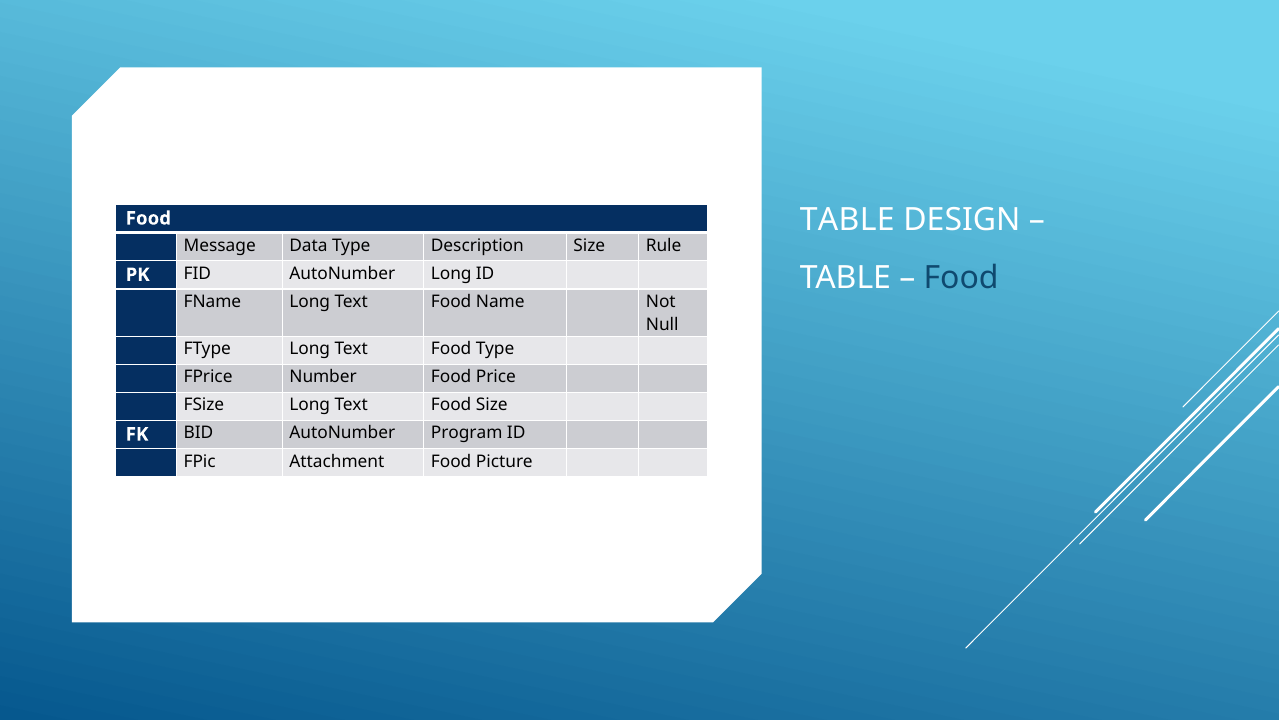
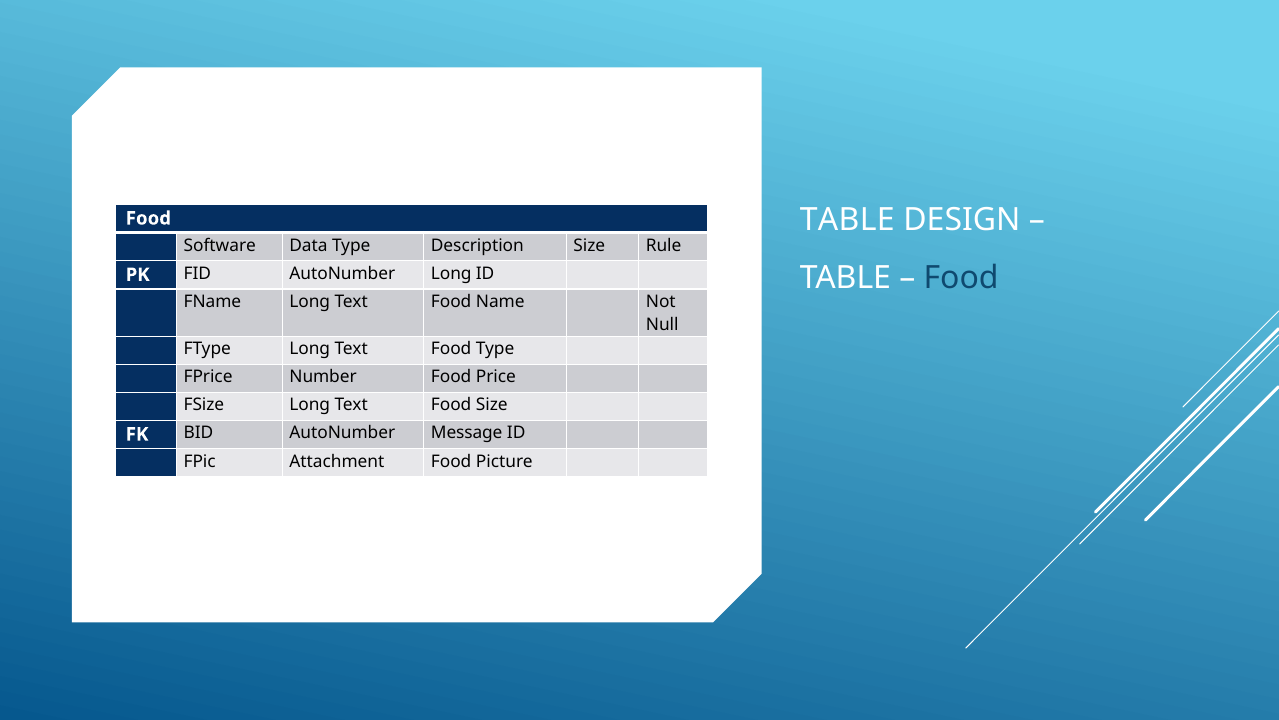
Message: Message -> Software (220, 245)
Program: Program -> Message (467, 433)
